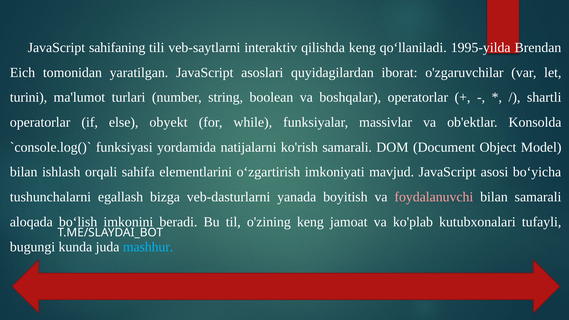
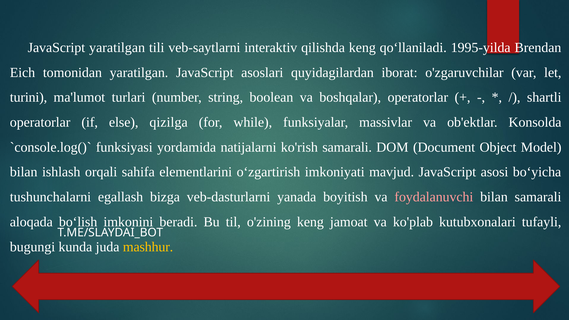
JavaScript sahifaning: sahifaning -> yaratilgan (117, 48)
obyekt: obyekt -> qizilga (169, 122)
mashhur colour: light blue -> yellow (148, 247)
